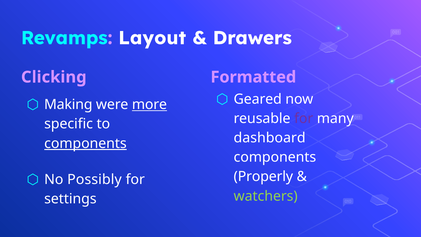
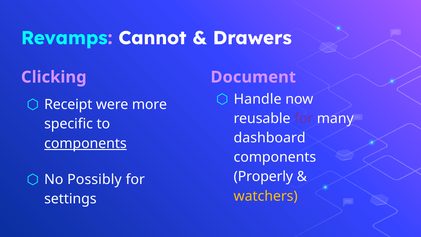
Layout: Layout -> Cannot (152, 38)
Formatted: Formatted -> Document (253, 77)
Geared: Geared -> Handle (258, 99)
Making: Making -> Receipt (68, 105)
more underline: present -> none (149, 105)
watchers colour: light green -> yellow (266, 196)
